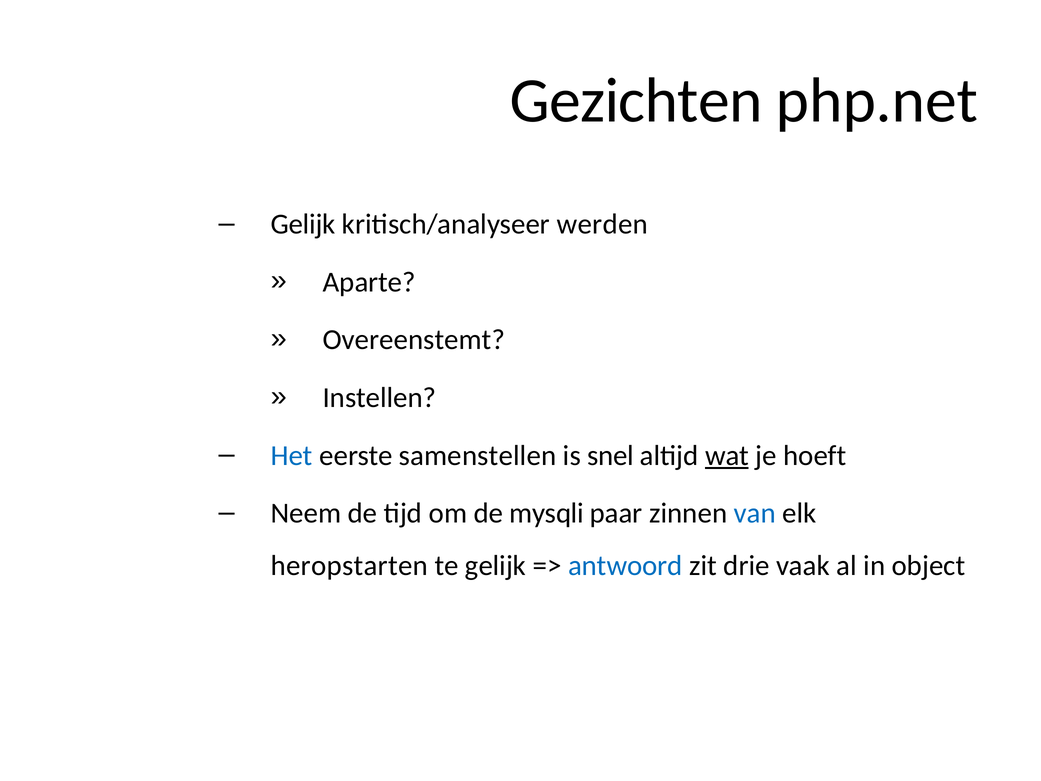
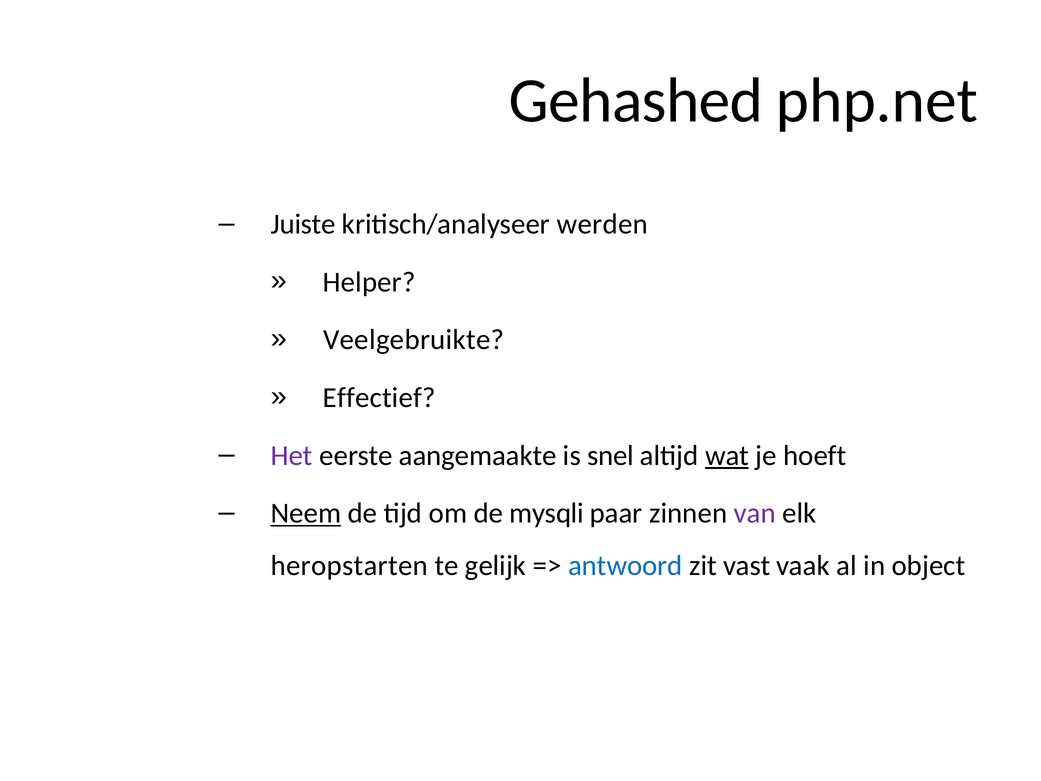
Gezichten: Gezichten -> Gehashed (636, 101)
Gelijk: Gelijk -> Juiste (303, 224)
Aparte: Aparte -> Helper (369, 282)
Overeenstemt: Overeenstemt -> Veelgebruikte (414, 340)
Instellen: Instellen -> Effectief (379, 398)
Het colour: blue -> purple (292, 455)
samenstellen: samenstellen -> aangemaakte (478, 455)
Neem underline: none -> present (306, 513)
van colour: blue -> purple (755, 513)
drie: drie -> vast (747, 565)
